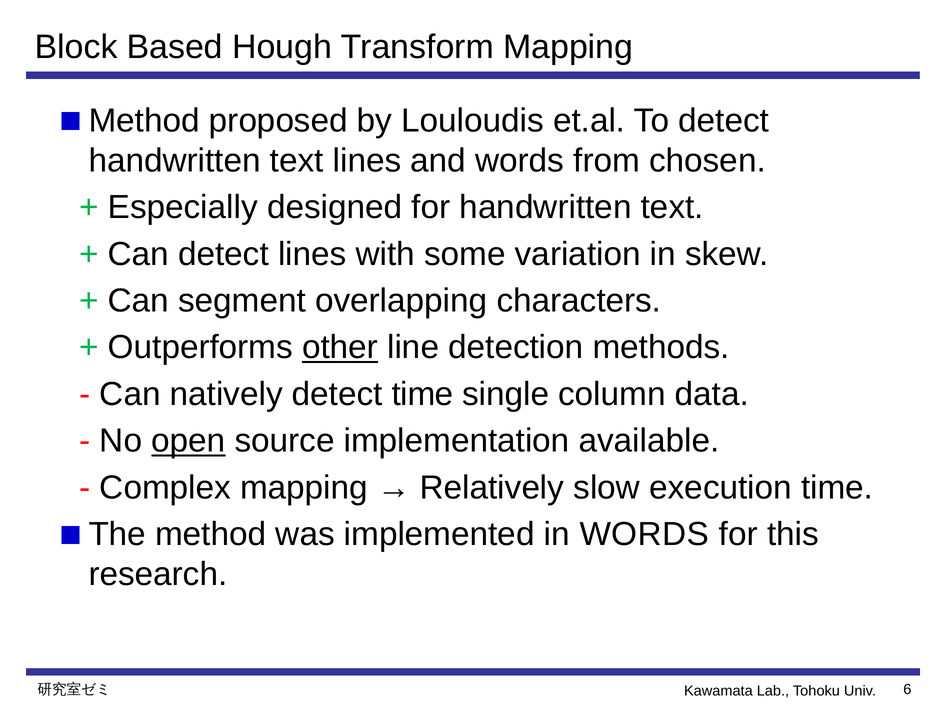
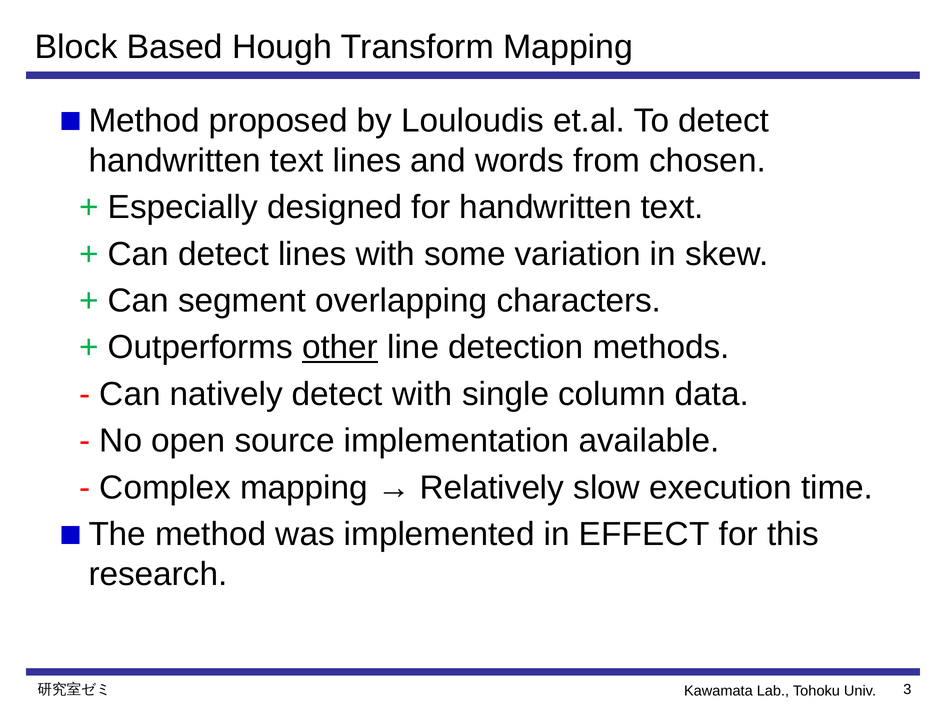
detect time: time -> with (422, 394)
open underline: present -> none (188, 441)
in WORDS: WORDS -> EFFECT (644, 535)
6: 6 -> 3 (907, 690)
